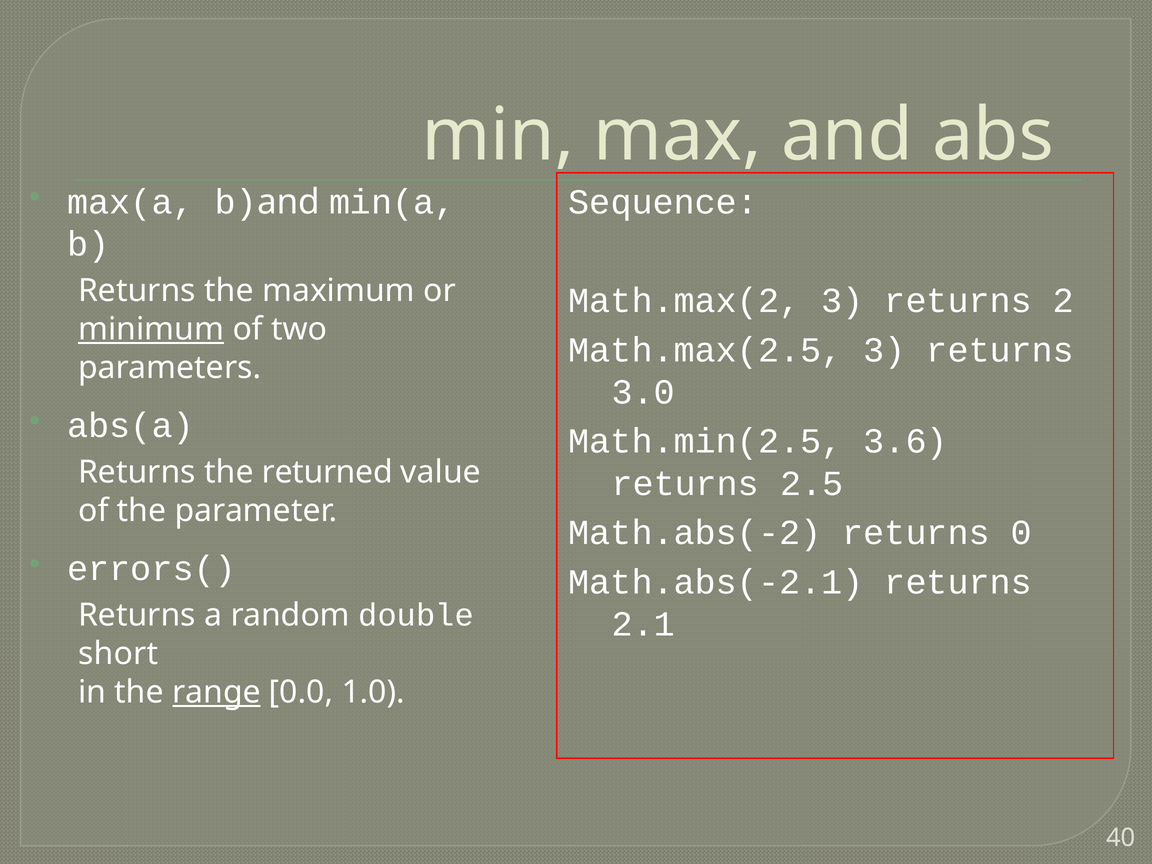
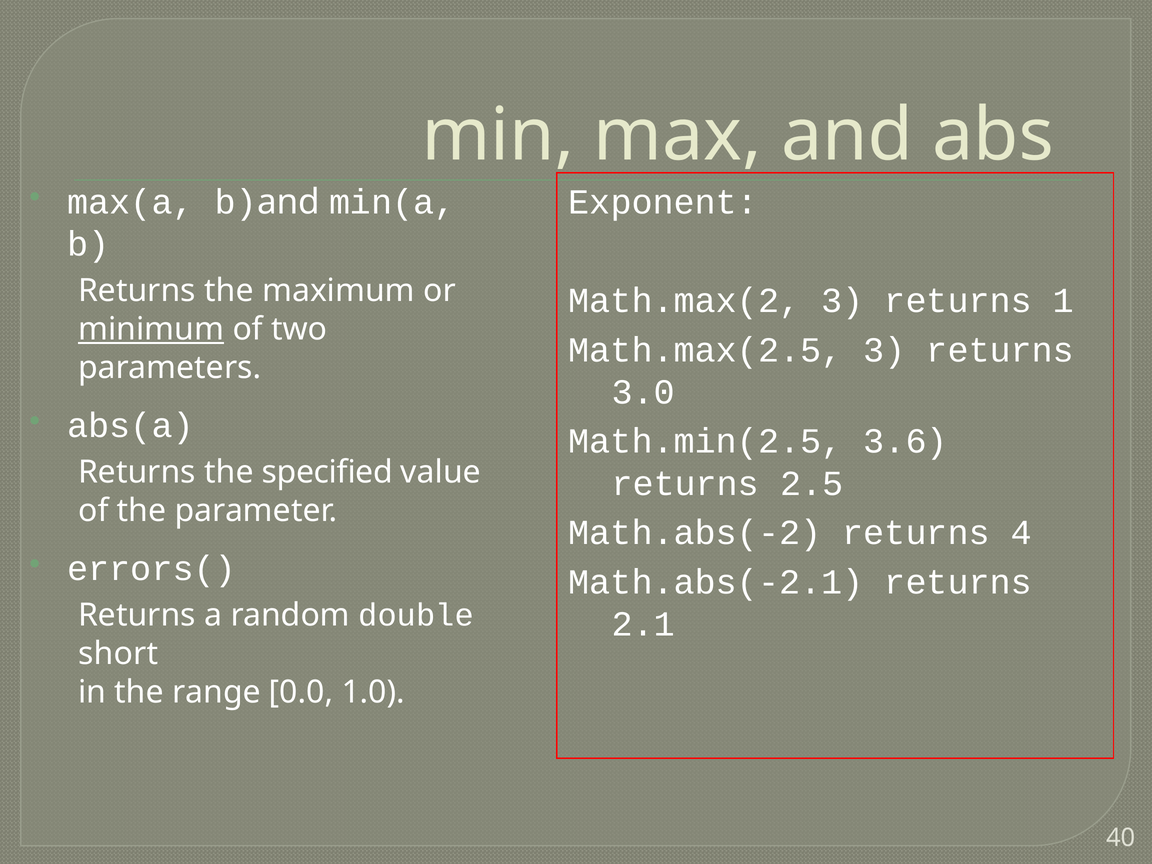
Sequence: Sequence -> Exponent (663, 202)
2: 2 -> 1 (1063, 301)
returned: returned -> specified (327, 472)
0: 0 -> 4 (1021, 533)
range underline: present -> none (216, 692)
